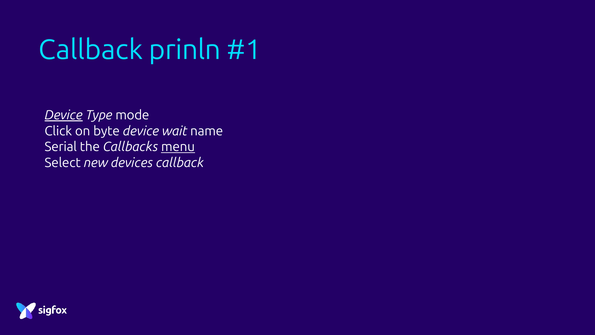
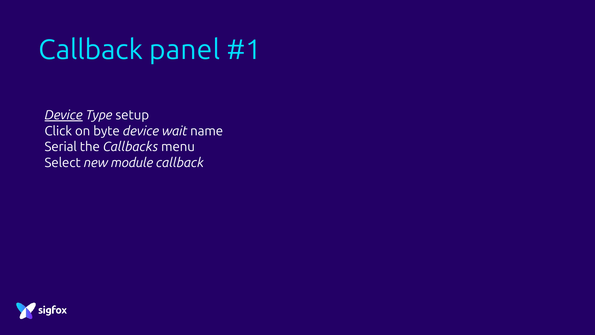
prinln: prinln -> panel (185, 50)
mode: mode -> setup (132, 115)
menu underline: present -> none (178, 147)
devices: devices -> module (132, 163)
